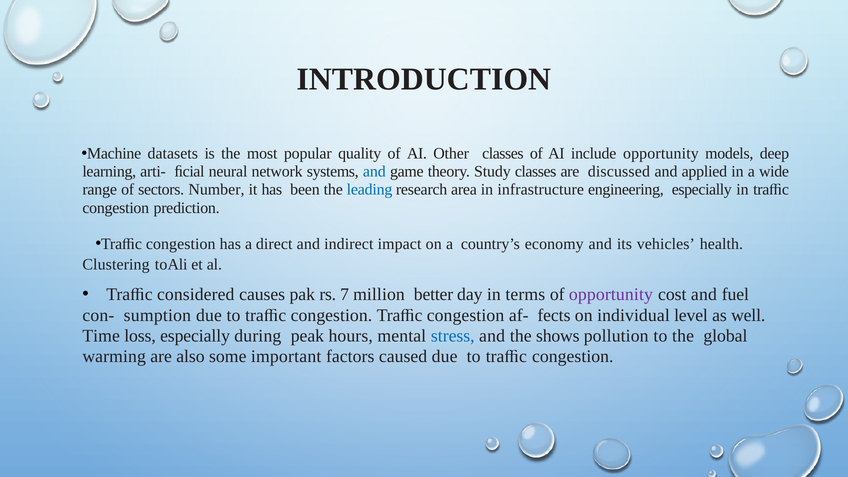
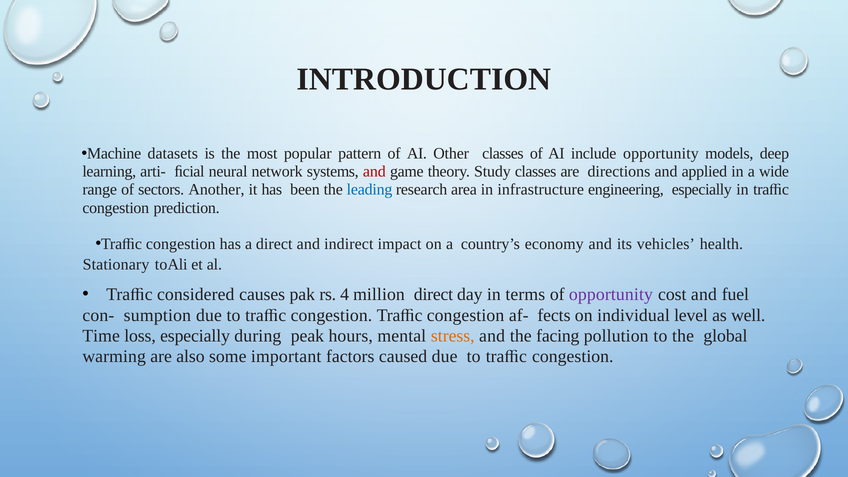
quality: quality -> pattern (360, 153)
and colour: blue -> red (374, 172)
discussed: discussed -> directions (619, 172)
Number: Number -> Another (216, 190)
Clustering: Clustering -> Stationary (116, 264)
7: 7 -> 4 (345, 295)
million better: better -> direct (433, 295)
stress colour: blue -> orange (453, 336)
shows: shows -> facing (558, 336)
